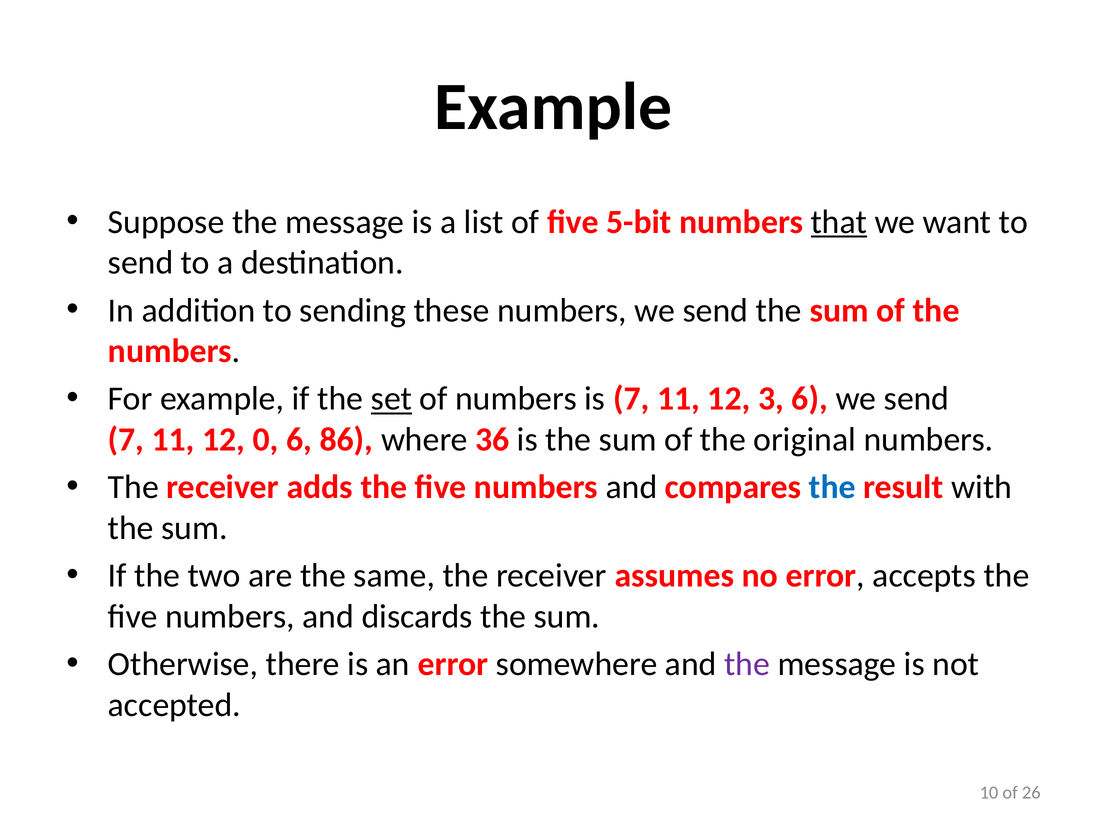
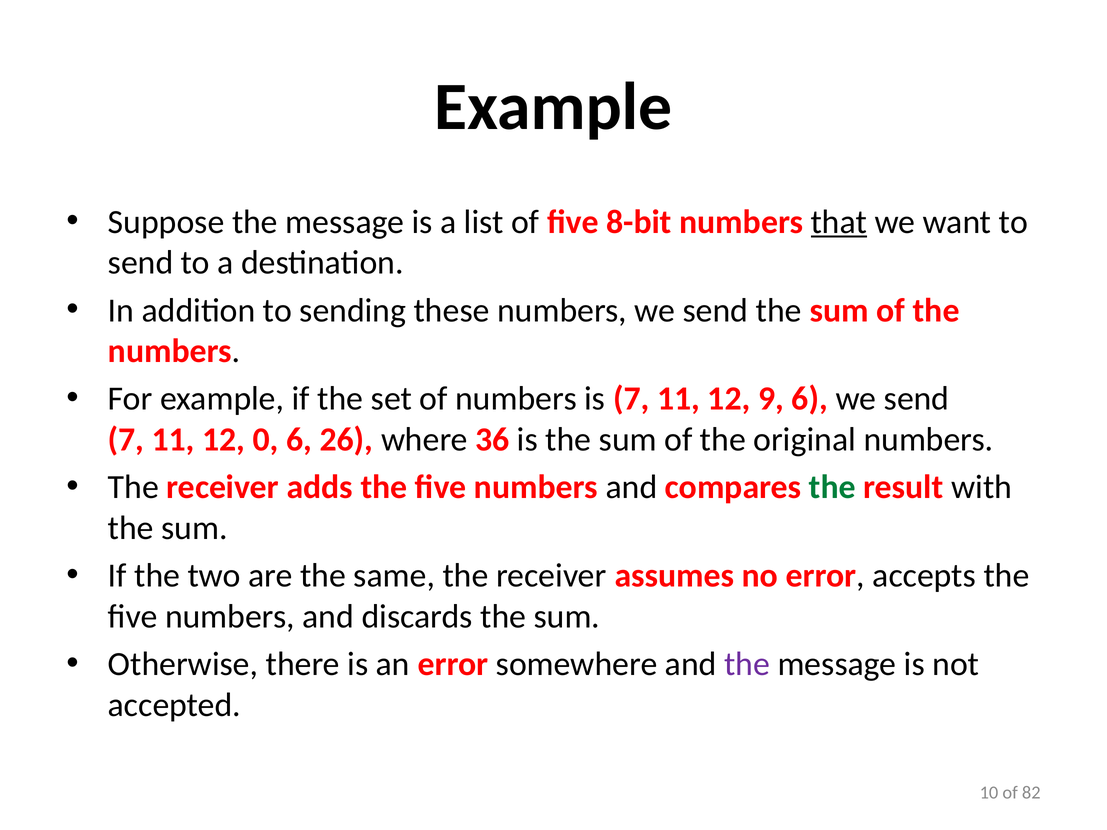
5-bit: 5-bit -> 8-bit (639, 222)
set underline: present -> none (391, 399)
3: 3 -> 9 (771, 399)
86: 86 -> 26 (346, 440)
the colour: blue -> green (832, 487)
26: 26 -> 82 (1031, 793)
